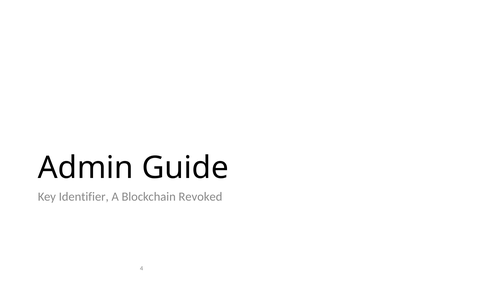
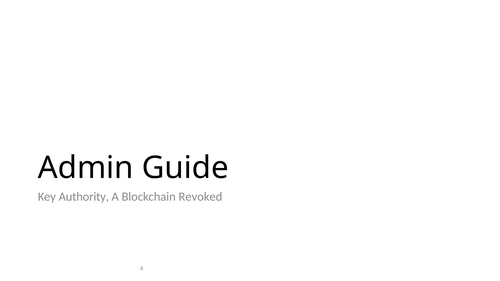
Identifier: Identifier -> Authority (84, 197)
